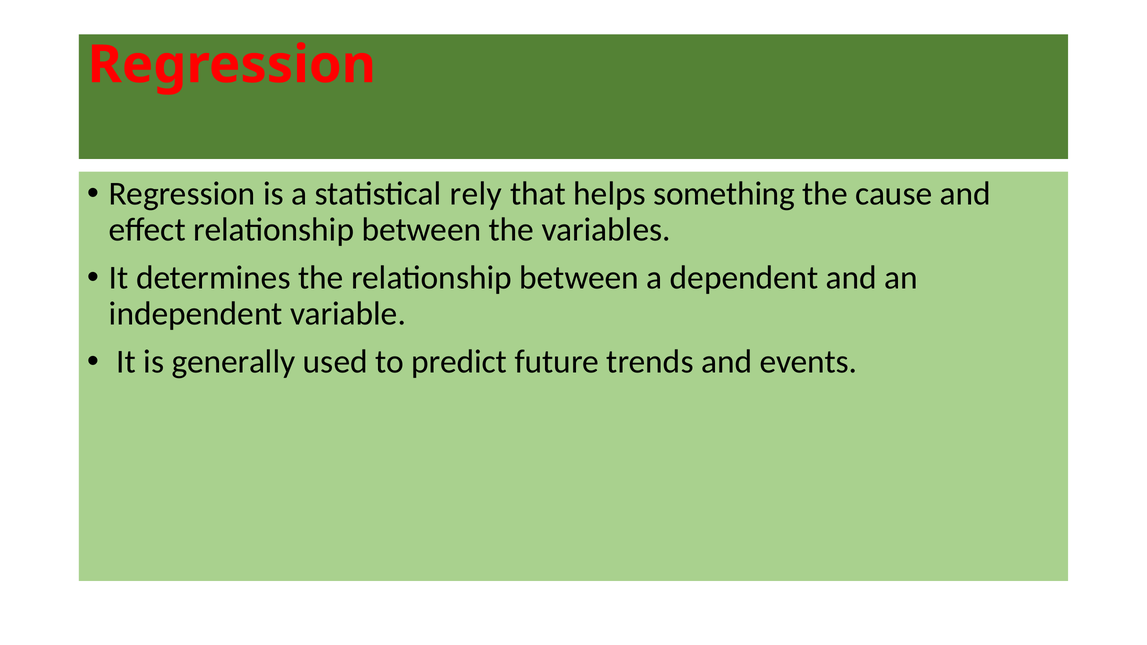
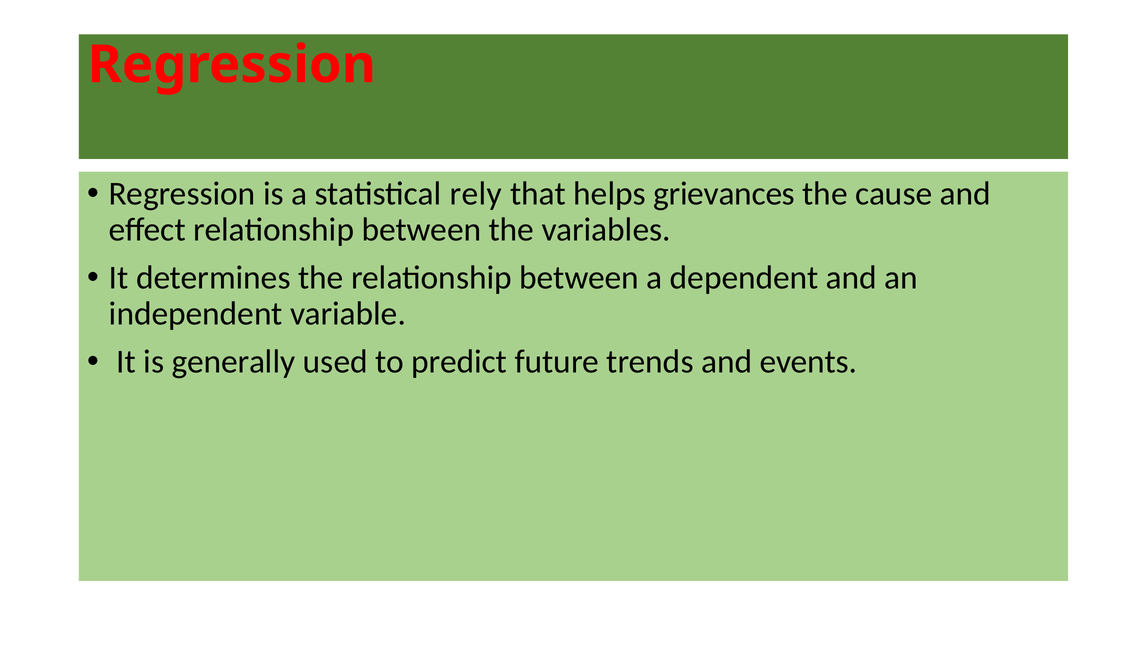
something: something -> grievances (724, 194)
